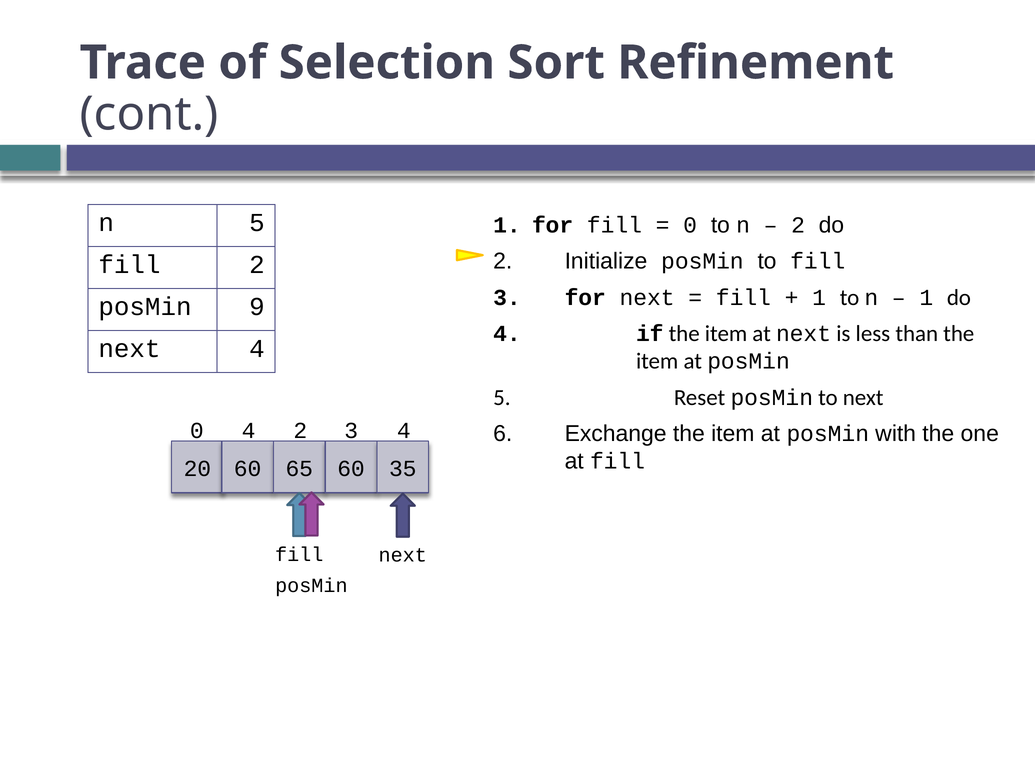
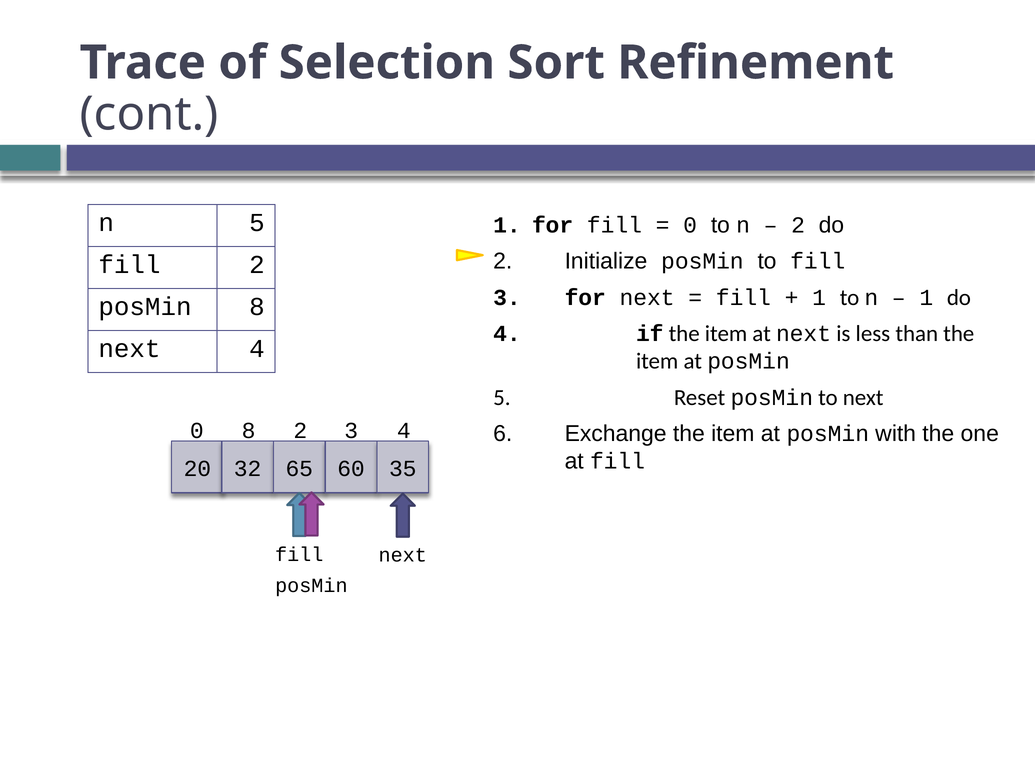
posMin 9: 9 -> 8 (257, 307)
0 4: 4 -> 8 (249, 431)
20 60: 60 -> 32 (248, 469)
